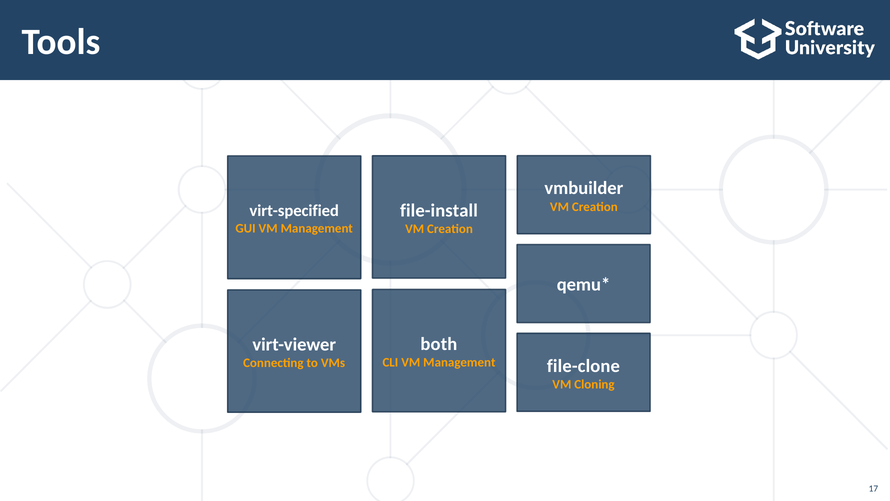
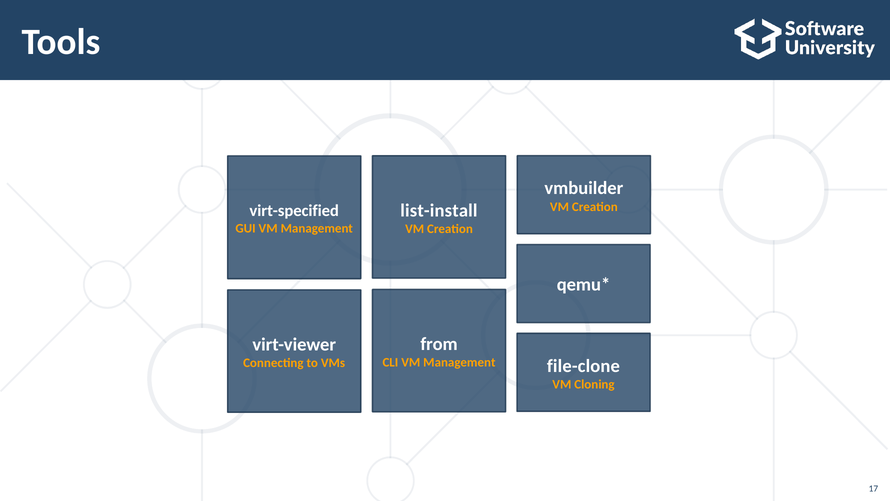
file-install: file-install -> list-install (439, 210)
both: both -> from (439, 344)
